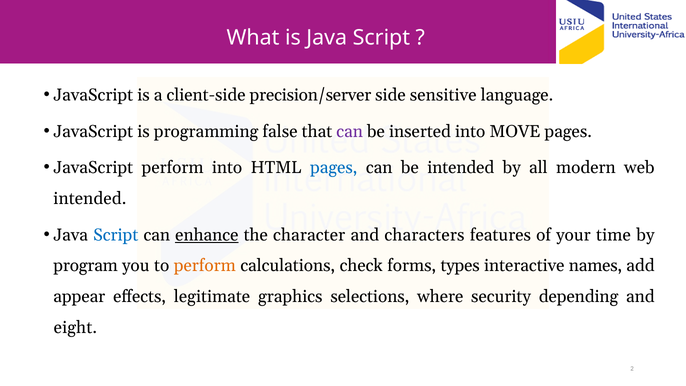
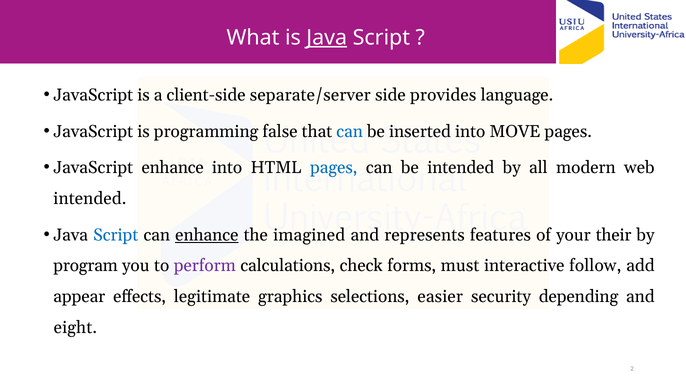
Java underline: none -> present (327, 38)
precision/server: precision/server -> separate/server (310, 95)
sensitive: sensitive -> provides (443, 95)
can colour: purple -> blue (350, 131)
JavaScript perform: perform -> enhance (173, 168)
character: character -> imagined (309, 235)
characters: characters -> represents (425, 235)
time: time -> their (614, 235)
perform colour: orange -> purple (205, 266)
types: types -> must (460, 266)
names: names -> follow (595, 266)
where: where -> easier (440, 297)
